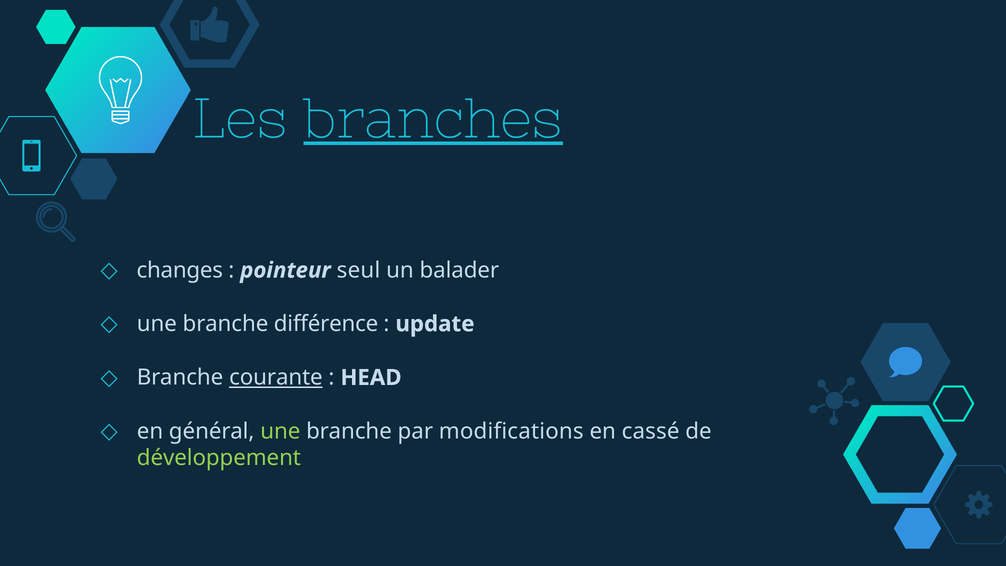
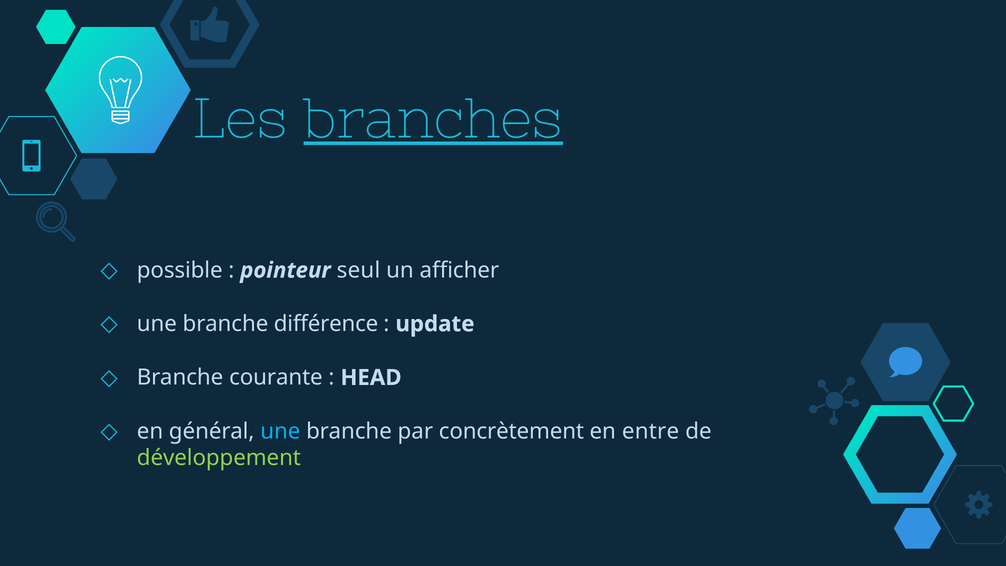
changes: changes -> possible (180, 270)
balader: balader -> afficher (459, 270)
courante underline: present -> none (276, 378)
une colour: light green -> light blue (280, 431)
modifications: modifications -> concrètement (511, 431)
cassé: cassé -> entre (651, 431)
